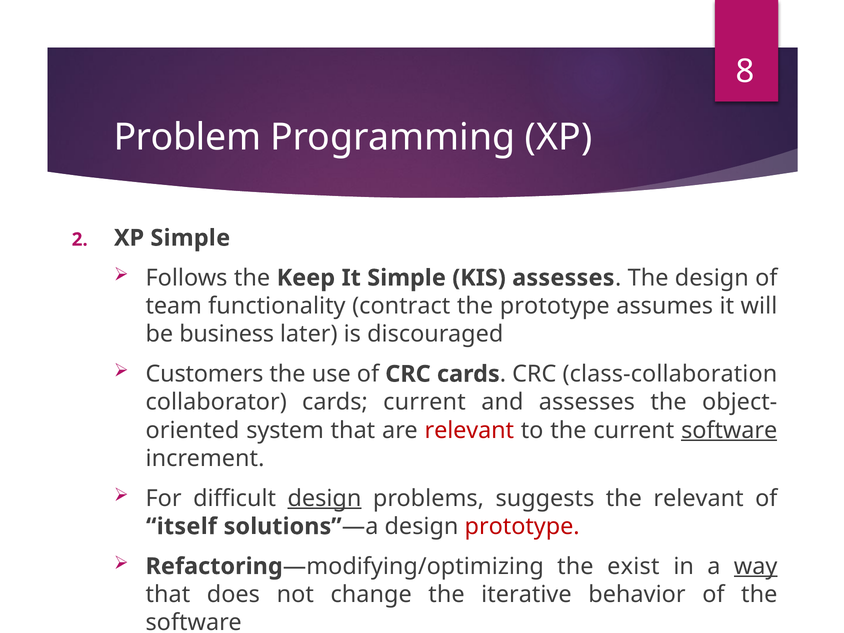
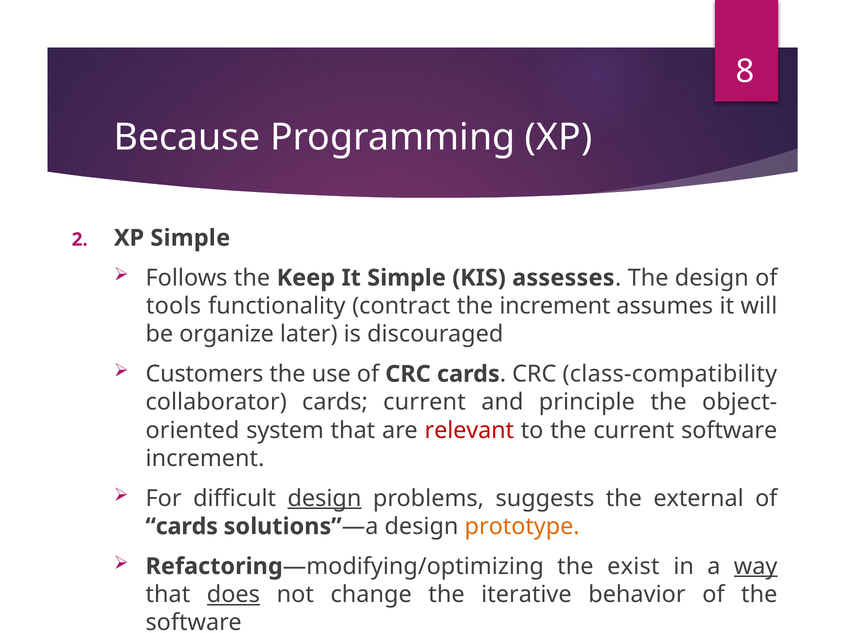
Problem: Problem -> Because (187, 137)
team: team -> tools (174, 306)
the prototype: prototype -> increment (555, 306)
business: business -> organize (227, 334)
class-collaboration: class-collaboration -> class-compatibility (670, 374)
and assesses: assesses -> principle (587, 402)
software underline: present -> none (729, 430)
the relevant: relevant -> external (699, 498)
itself: itself -> cards (182, 526)
prototype colour: red -> orange (522, 526)
does underline: none -> present (233, 594)
